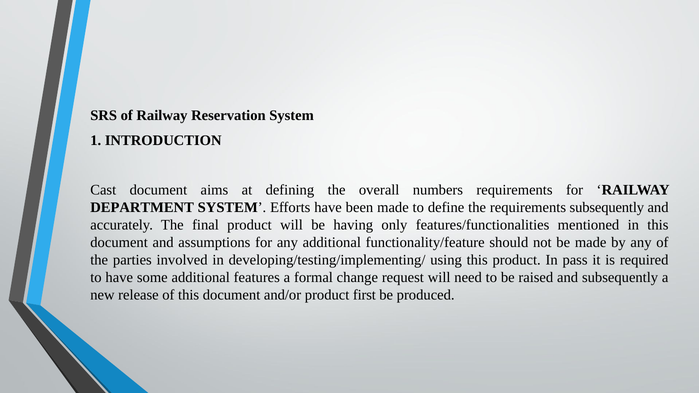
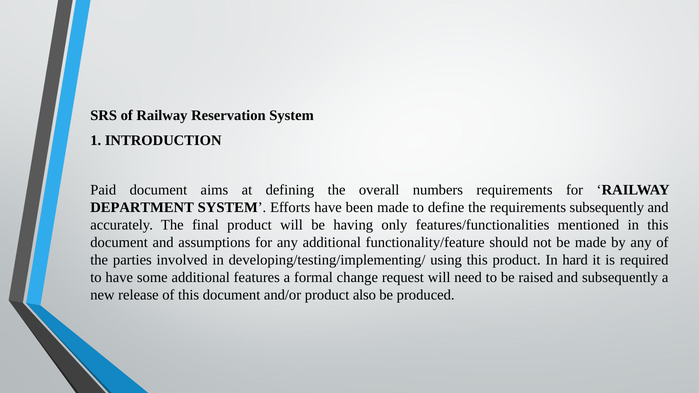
Cast: Cast -> Paid (103, 190)
pass: pass -> hard (575, 260)
first: first -> also (364, 295)
